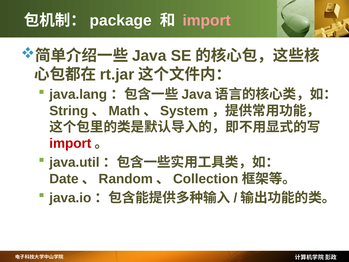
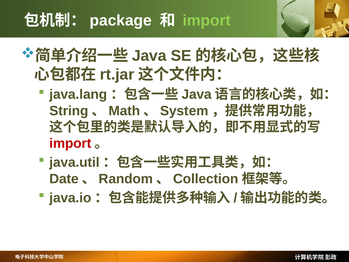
import colour: pink -> light green (207, 21)
